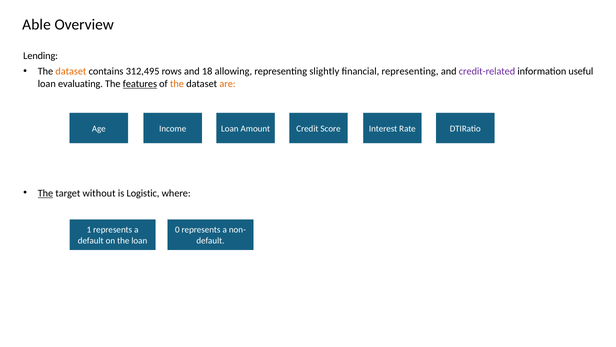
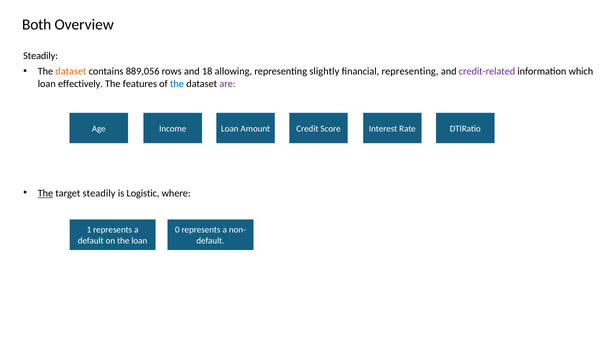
Able: Able -> Both (37, 25)
Lending: Lending -> Steadily (41, 56)
312,495: 312,495 -> 889,056 (143, 71)
useful: useful -> which (581, 71)
evaluating: evaluating -> effectively (80, 84)
features underline: present -> none (140, 84)
the colour: orange -> blue (177, 84)
are colour: orange -> purple (227, 84)
target without: without -> steadily (99, 193)
